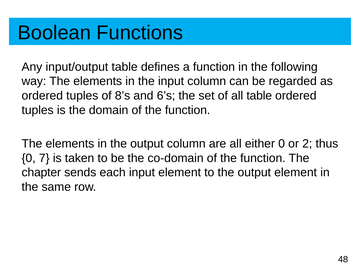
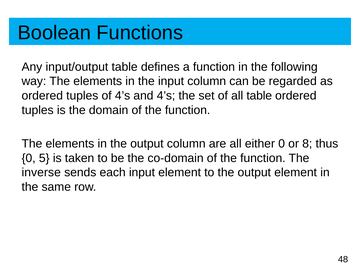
of 8’s: 8’s -> 4’s (123, 96)
and 6’s: 6’s -> 4’s (166, 96)
2: 2 -> 8 (307, 144)
7: 7 -> 5 (44, 158)
chapter: chapter -> inverse (41, 172)
